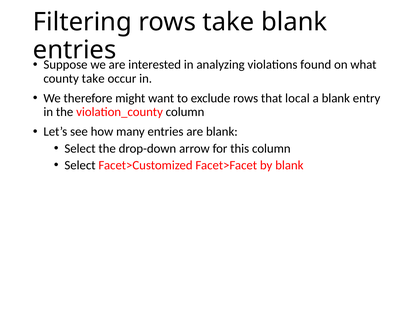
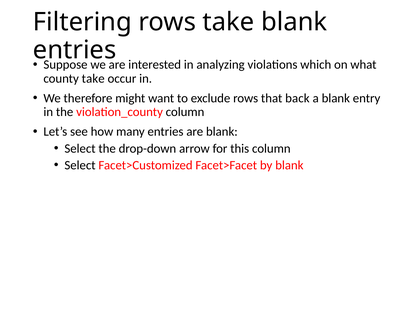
found: found -> which (316, 64)
local: local -> back (297, 98)
